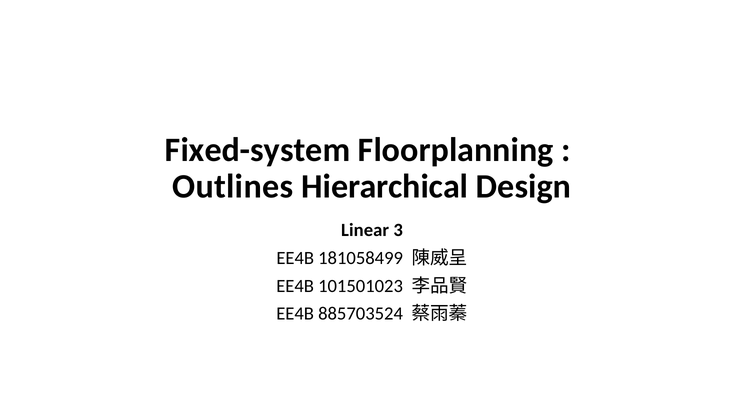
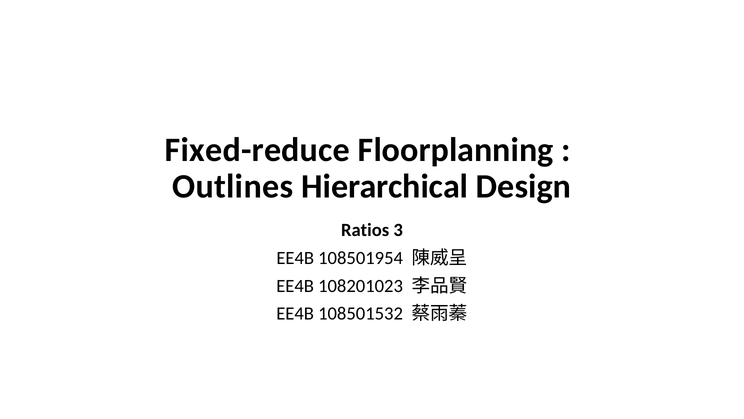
Fixed-system: Fixed-system -> Fixed-reduce (258, 150)
Linear: Linear -> Ratios (365, 230)
181058499: 181058499 -> 108501954 (361, 258)
101501023: 101501023 -> 108201023 (361, 286)
885703524: 885703524 -> 108501532 (361, 313)
